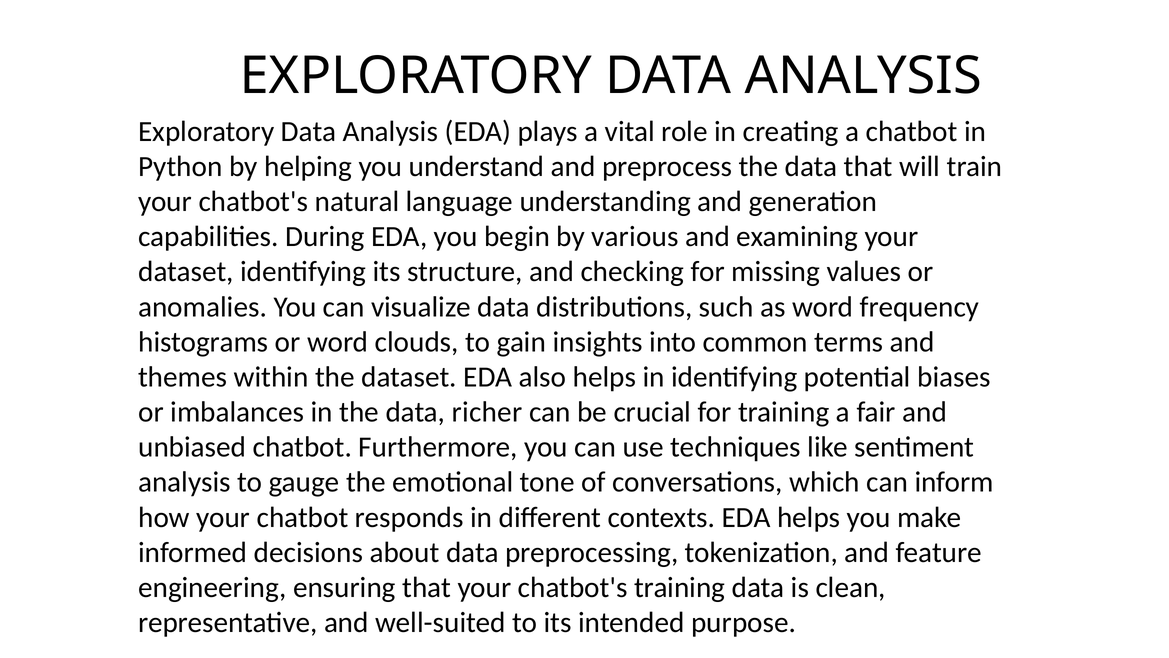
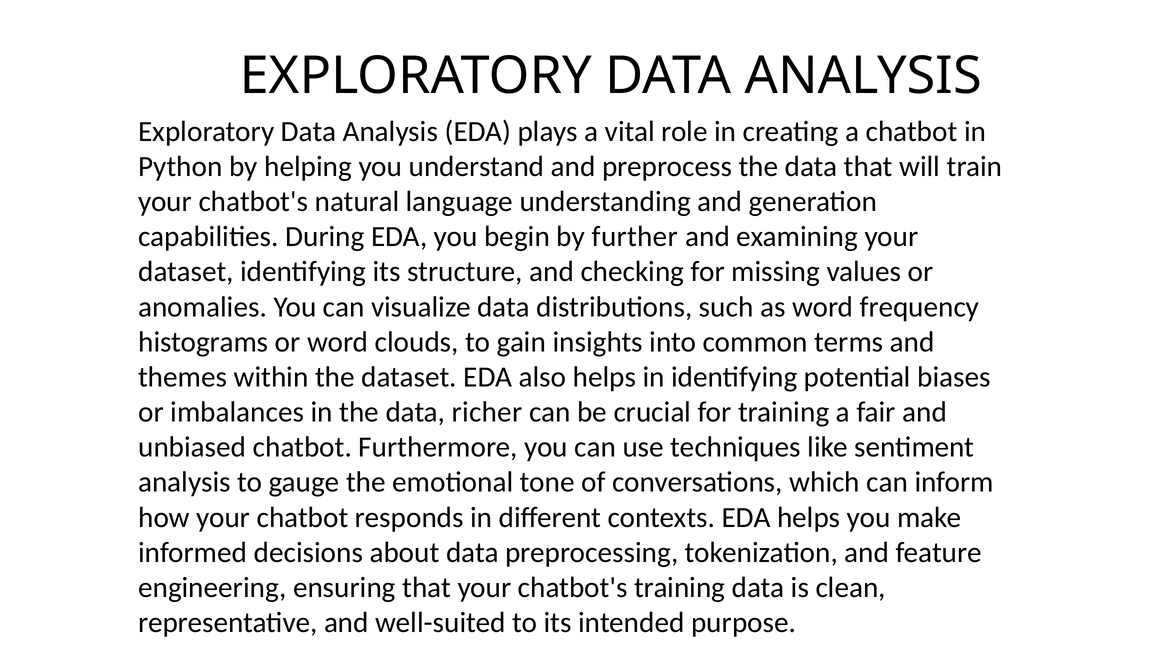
various: various -> further (635, 237)
